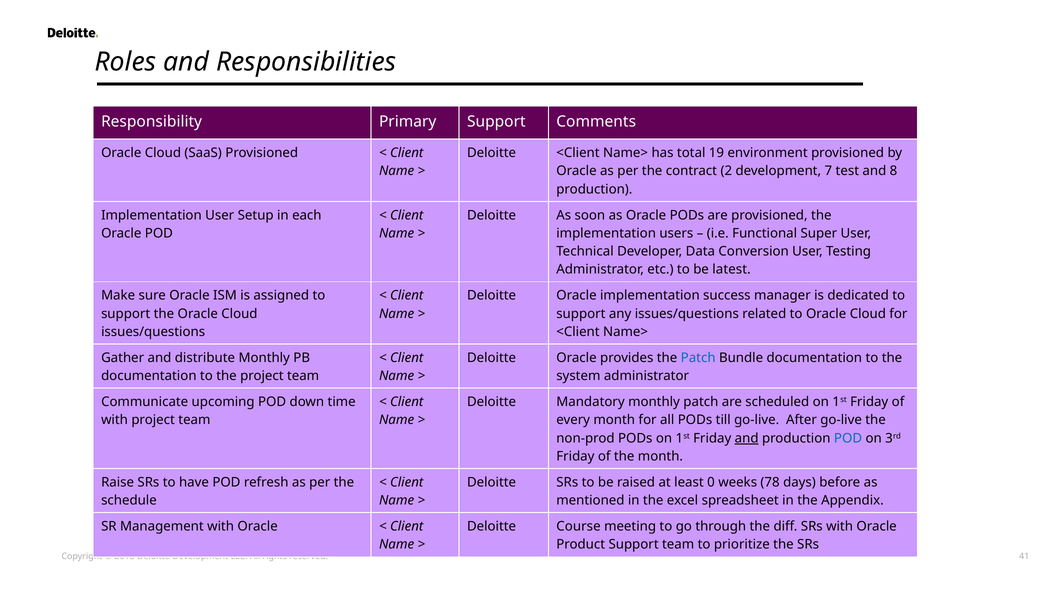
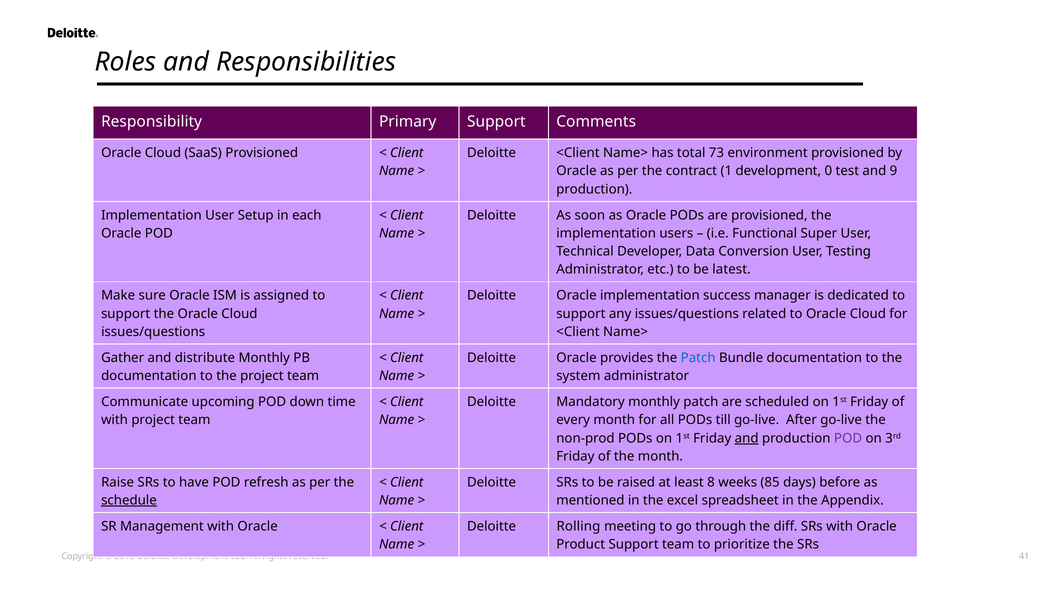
19: 19 -> 73 (716, 153)
2: 2 -> 1 (726, 171)
7: 7 -> 0 (828, 171)
8: 8 -> 9 (894, 171)
POD colour: blue -> purple (848, 438)
0: 0 -> 8 (711, 482)
78: 78 -> 85 (770, 482)
schedule underline: none -> present (129, 500)
Course: Course -> Rolling (578, 526)
